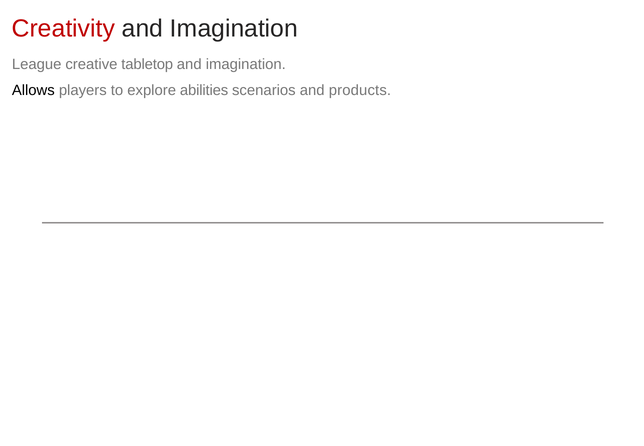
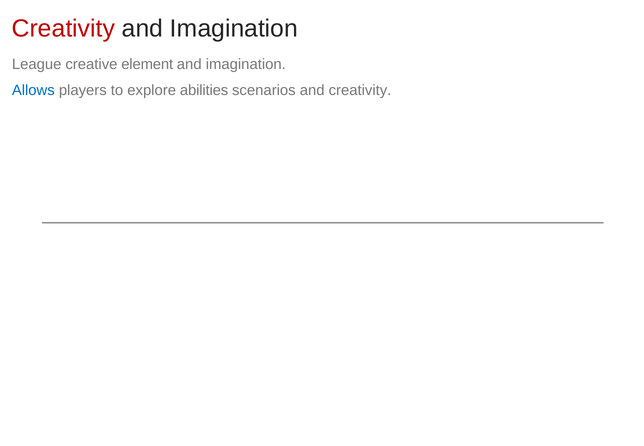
tabletop: tabletop -> element (147, 64)
Allows colour: black -> blue (33, 91)
and products: products -> creativity (360, 91)
